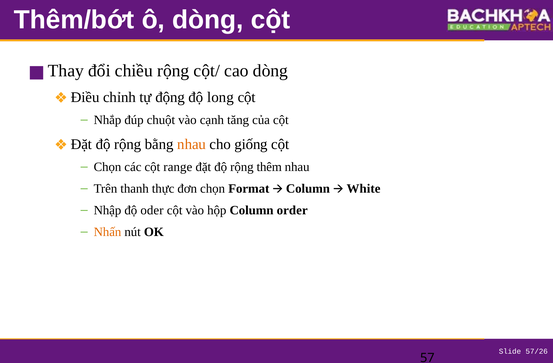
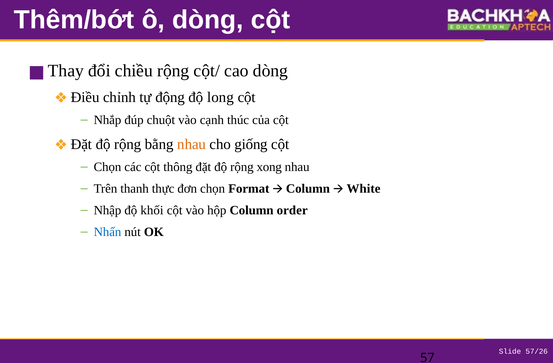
tăng: tăng -> thúc (238, 120)
range: range -> thông (178, 167)
thêm: thêm -> xong (269, 167)
oder: oder -> khối (152, 210)
Nhấn colour: orange -> blue (107, 232)
